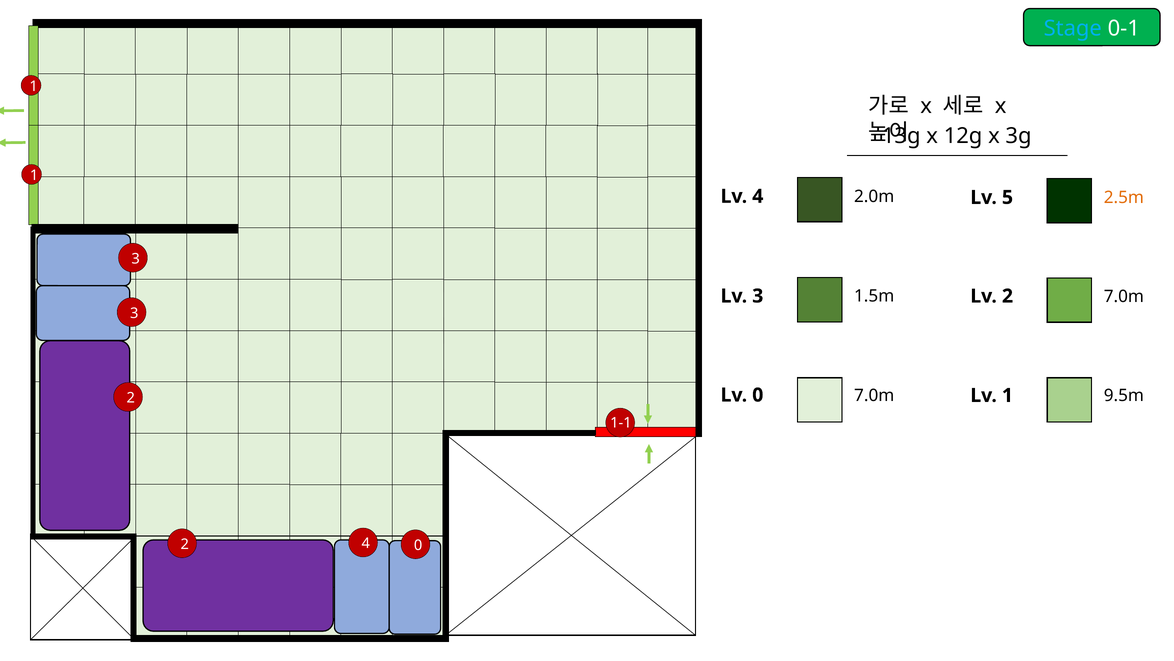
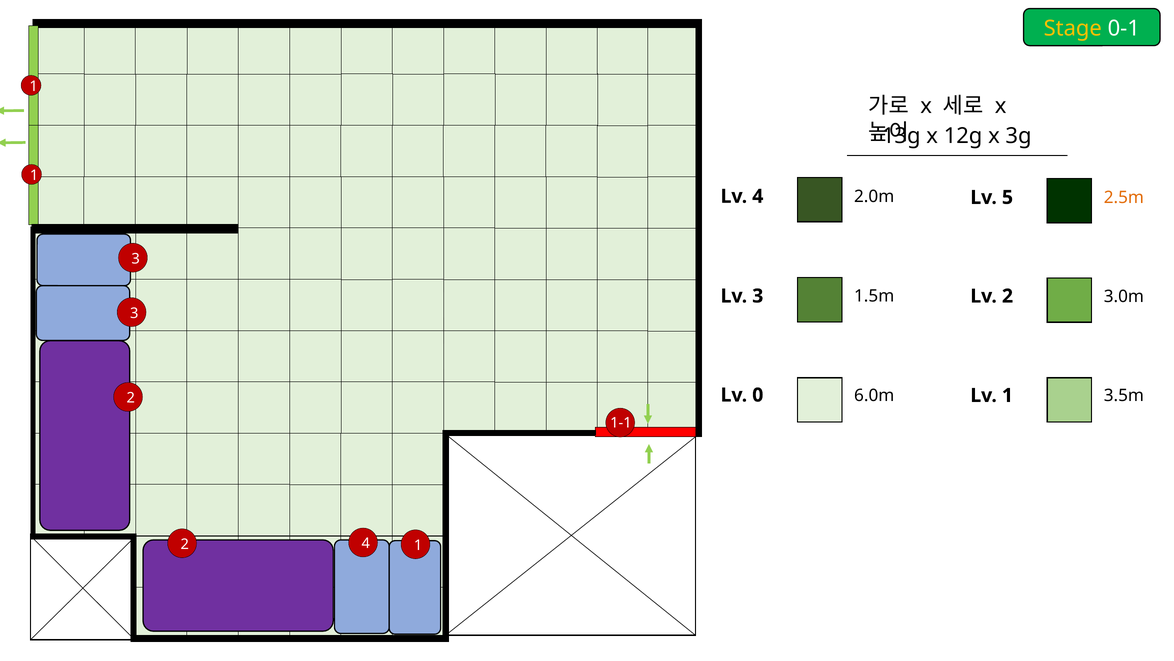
Stage colour: light blue -> yellow (1073, 29)
7.0m: 7.0m -> 3.0m (1124, 296)
7.0m: 7.0m -> 6.0m (874, 395)
9.5m: 9.5m -> 3.5m (1124, 395)
4 0: 0 -> 1 (418, 545)
